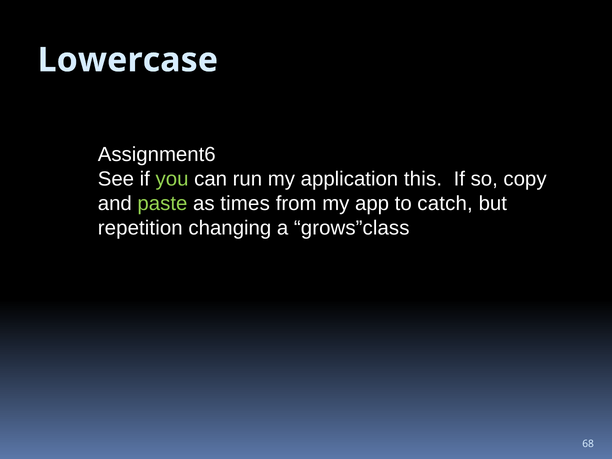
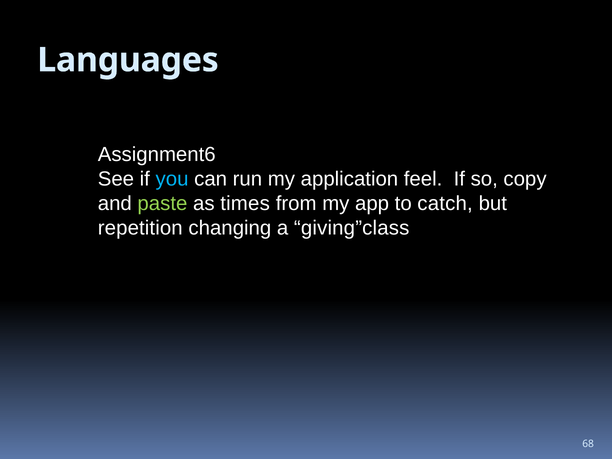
Lowercase: Lowercase -> Languages (128, 60)
you colour: light green -> light blue (172, 179)
this: this -> feel (423, 179)
grows”class: grows”class -> giving”class (352, 228)
